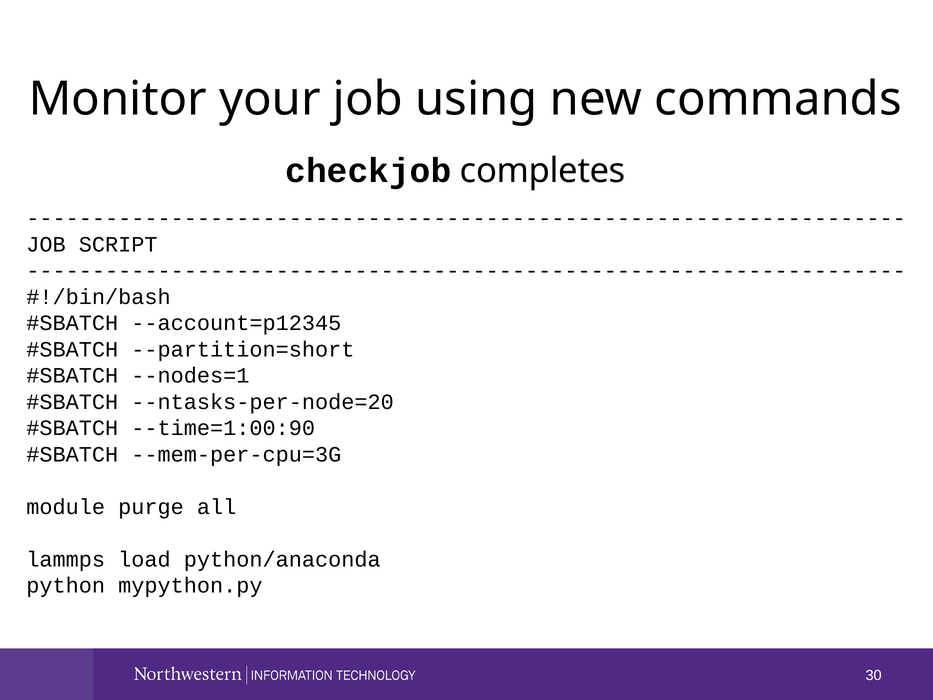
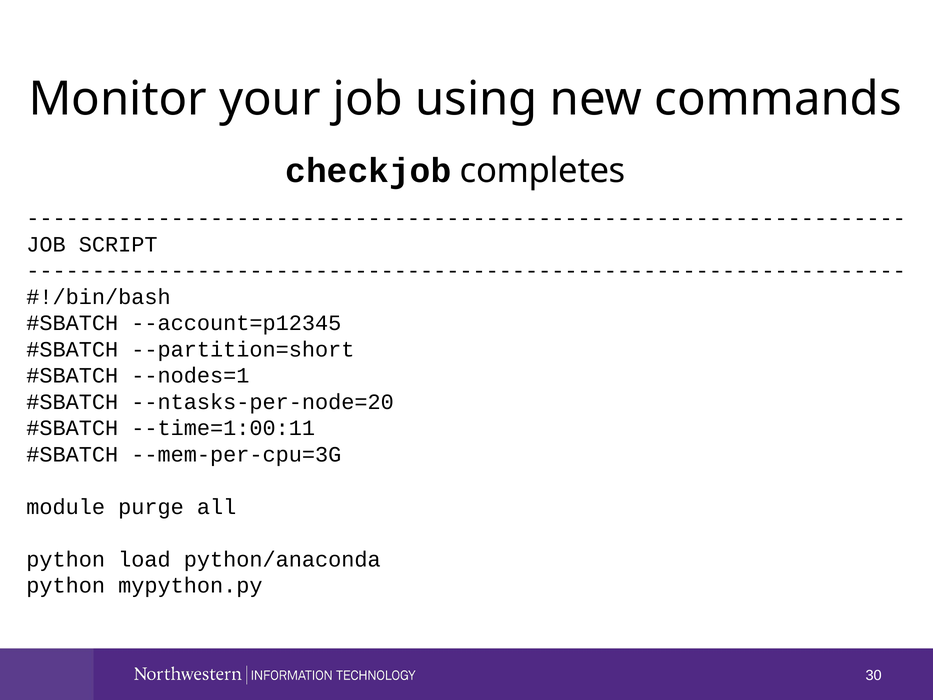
--time=1:00:90: --time=1:00:90 -> --time=1:00:11 (223, 428)
lammps: lammps -> python (66, 559)
